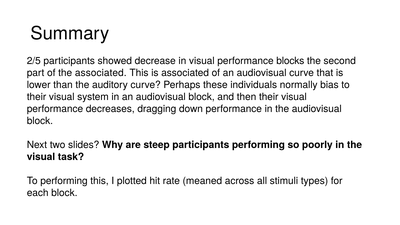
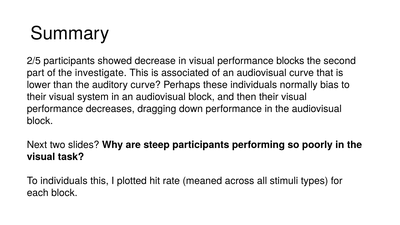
the associated: associated -> investigate (101, 73)
To performing: performing -> individuals (64, 181)
